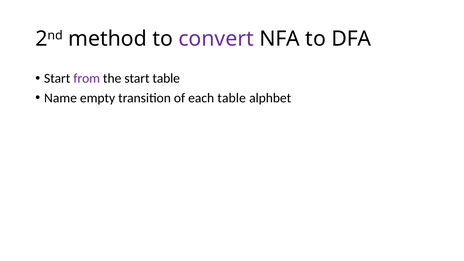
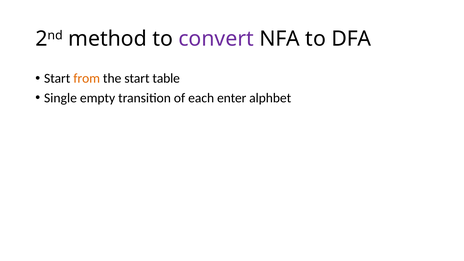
from colour: purple -> orange (87, 78)
Name: Name -> Single (60, 98)
each table: table -> enter (232, 98)
